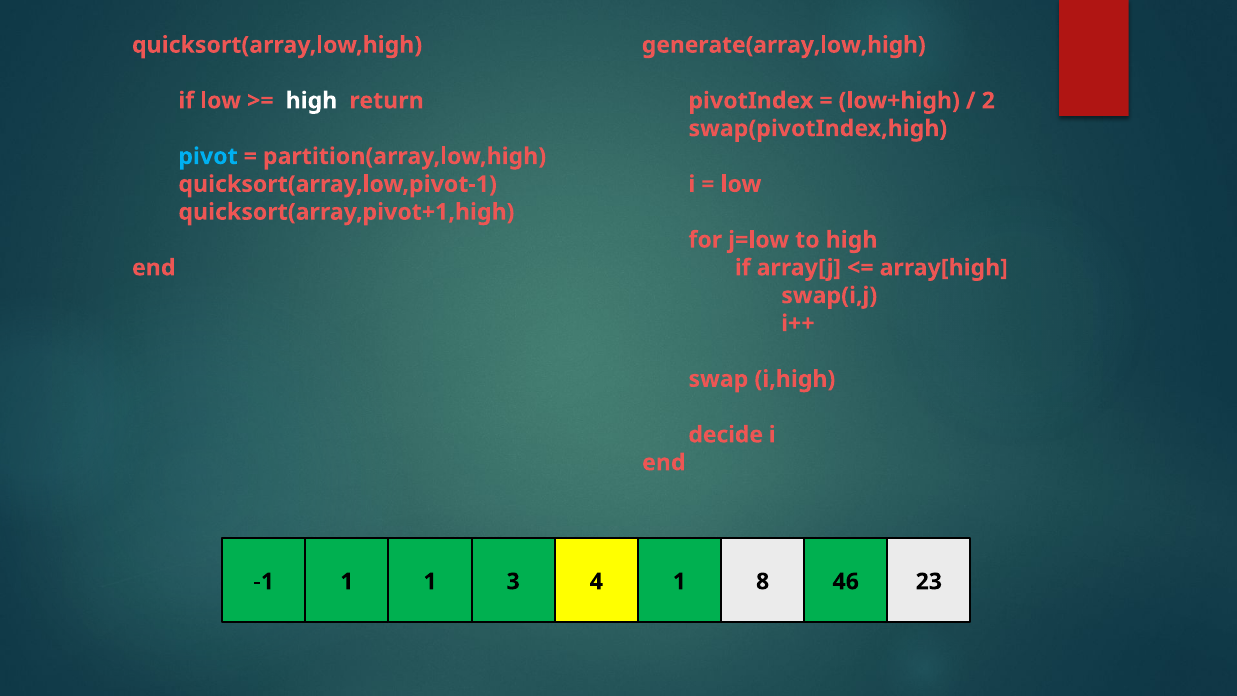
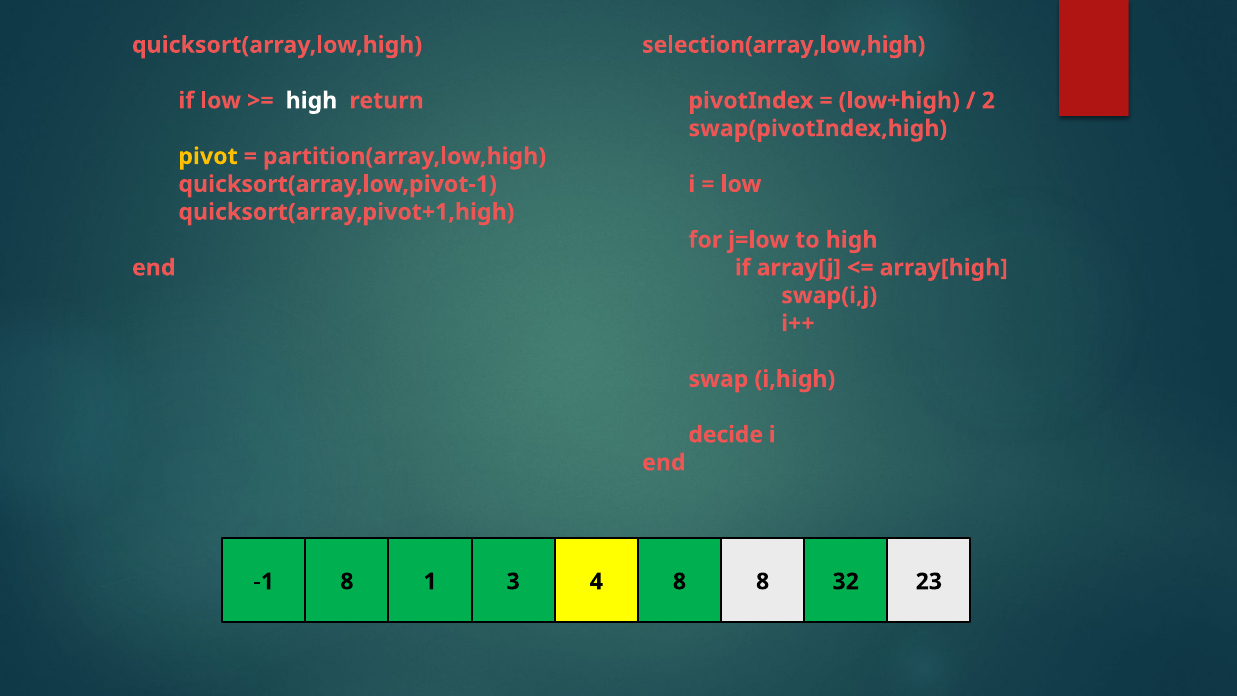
generate(array,low,high: generate(array,low,high -> selection(array,low,high (784, 45)
pivot colour: light blue -> yellow (208, 156)
-1 1: 1 -> 8 (347, 581)
4 1: 1 -> 8 (679, 581)
46: 46 -> 32 (846, 581)
